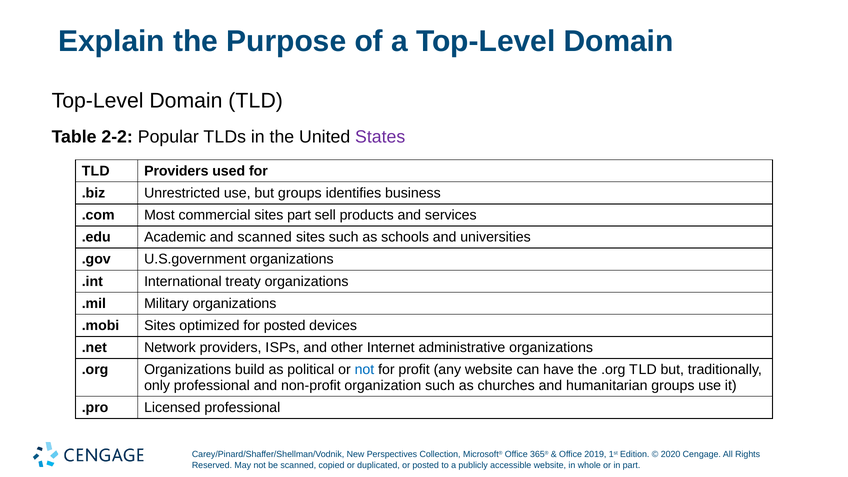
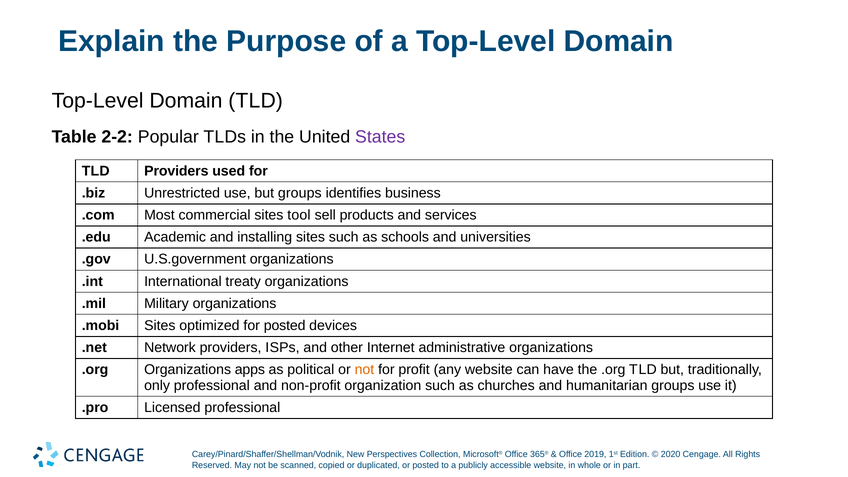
sites part: part -> tool (299, 215)
and scanned: scanned -> installing (265, 237)
build: build -> apps (250, 370)
not colour: blue -> orange (364, 370)
